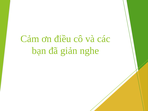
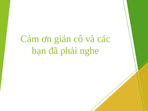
điều: điều -> giản (63, 39)
giản: giản -> phải (69, 51)
